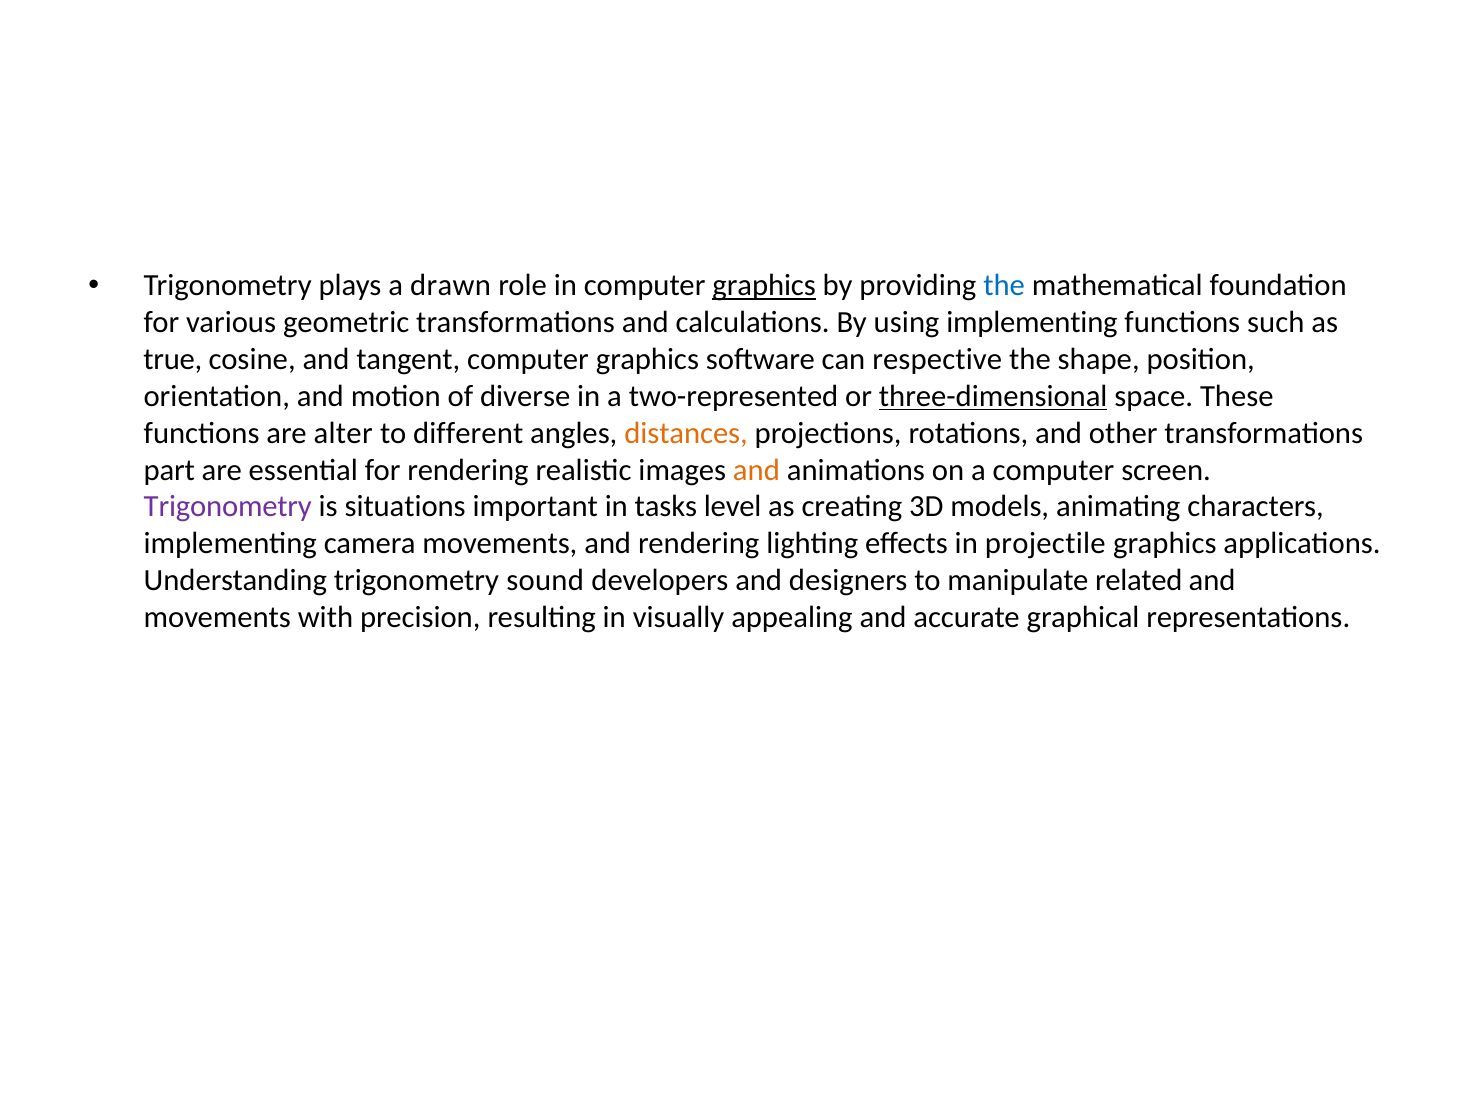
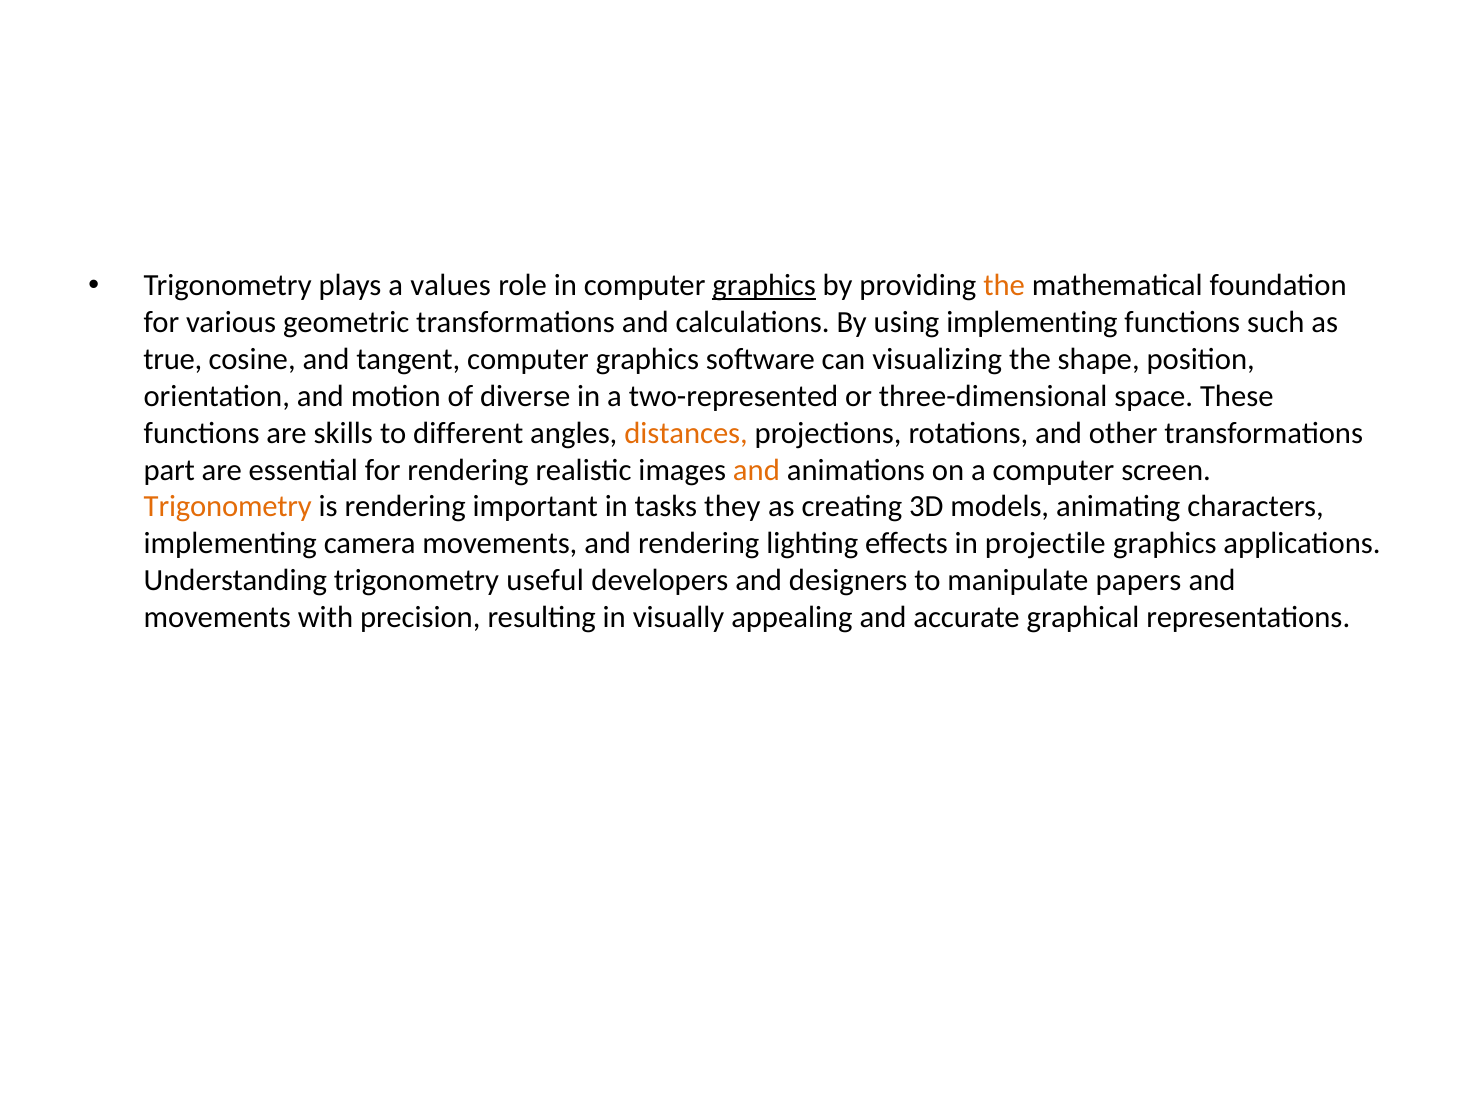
drawn: drawn -> values (451, 286)
the colour: blue -> orange (1004, 286)
respective: respective -> visualizing (937, 360)
three-dimensional underline: present -> none (993, 396)
alter: alter -> skills (343, 433)
Trigonometry colour: purple -> orange (228, 507)
is situations: situations -> rendering (405, 507)
level: level -> they (732, 507)
sound: sound -> useful (545, 581)
related: related -> papers (1138, 581)
